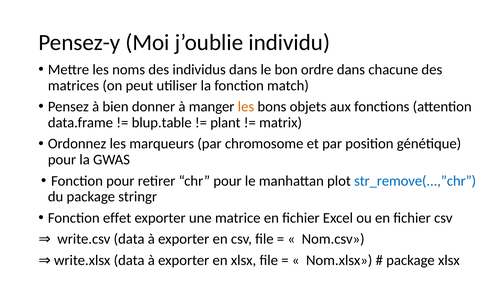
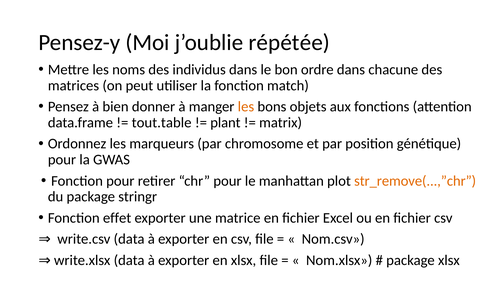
individu: individu -> répétée (289, 42)
blup.table: blup.table -> tout.table (162, 122)
str_remove(...,”chr colour: blue -> orange (415, 181)
